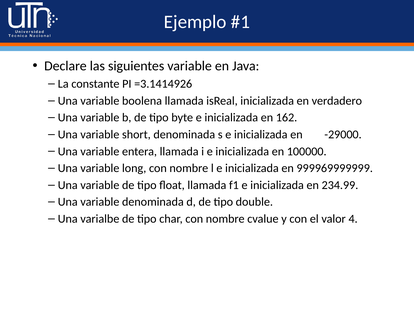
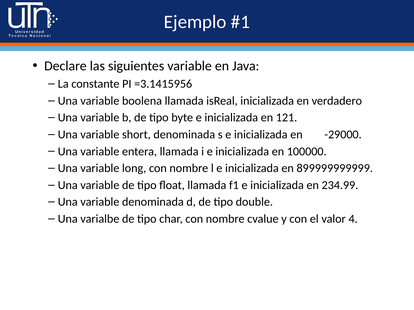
=3.1414926: =3.1414926 -> =3.1415956 (163, 84)
162: 162 -> 121 (287, 118)
999969999999: 999969999999 -> 899999999999 (335, 169)
